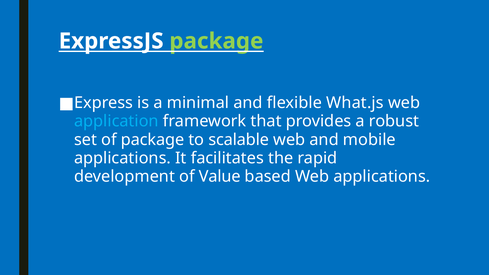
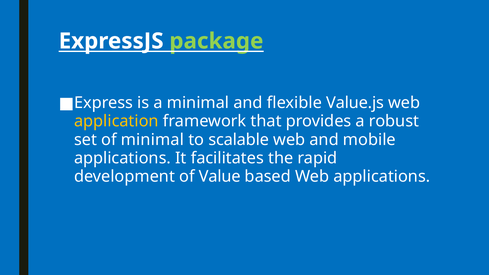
What.js: What.js -> Value.js (355, 103)
application colour: light blue -> yellow (116, 121)
of package: package -> minimal (152, 140)
